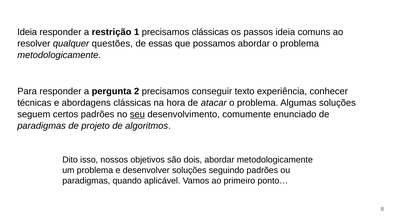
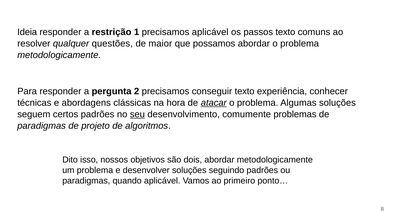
precisamos clássicas: clássicas -> aplicável (210, 32)
passos ideia: ideia -> texto (285, 32)
essas: essas -> maior (160, 44)
atacar underline: none -> present (214, 103)
enunciado: enunciado -> problemas (295, 114)
